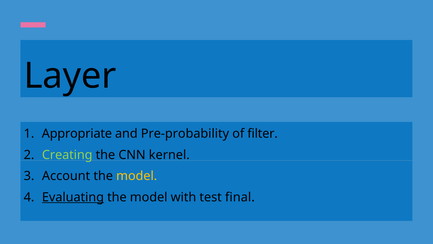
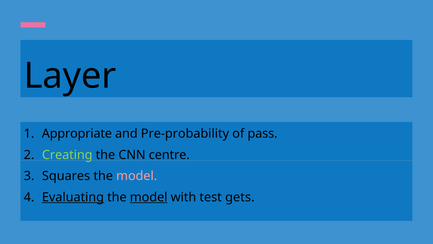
filter: filter -> pass (263, 133)
kernel: kernel -> centre (169, 155)
Account: Account -> Squares (66, 176)
model colour: yellow -> pink (137, 176)
model underline: none -> present (149, 197)
final: final -> gets (240, 197)
